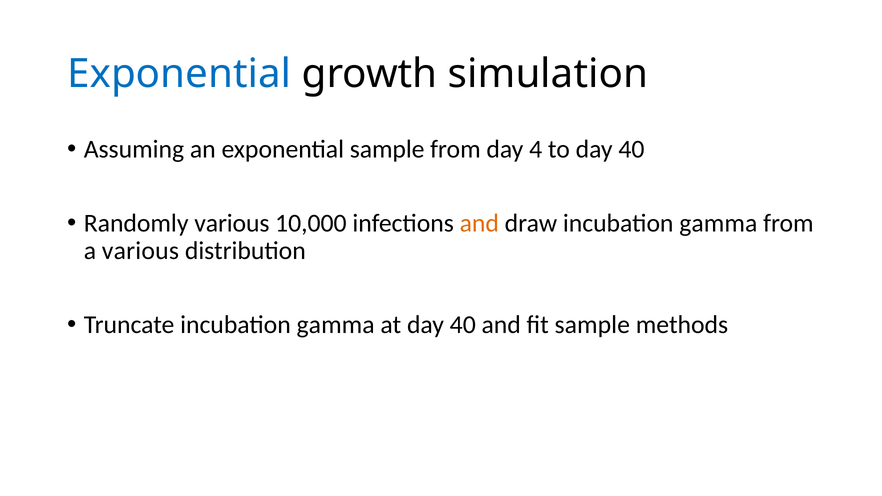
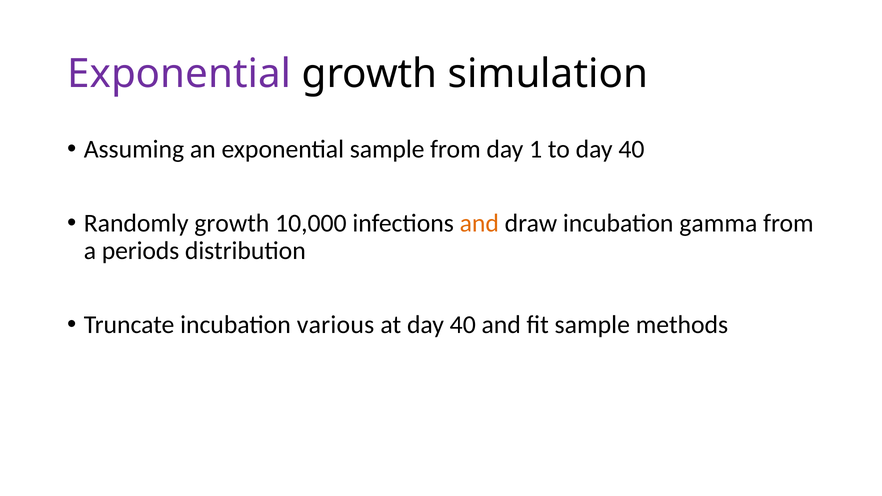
Exponential colour: blue -> purple (179, 74)
4: 4 -> 1 (536, 149)
Randomly various: various -> growth (232, 223)
a various: various -> periods (141, 251)
Truncate incubation gamma: gamma -> various (336, 325)
